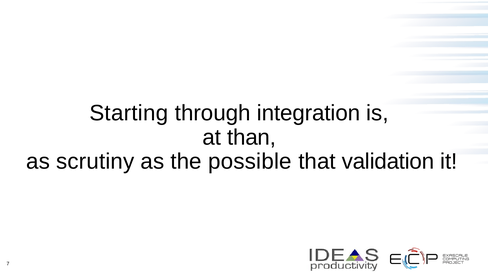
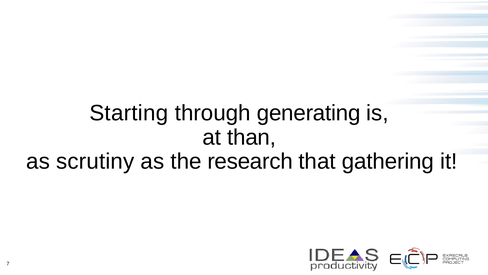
integration: integration -> generating (309, 113)
possible: possible -> research (250, 161)
validation: validation -> gathering (388, 161)
